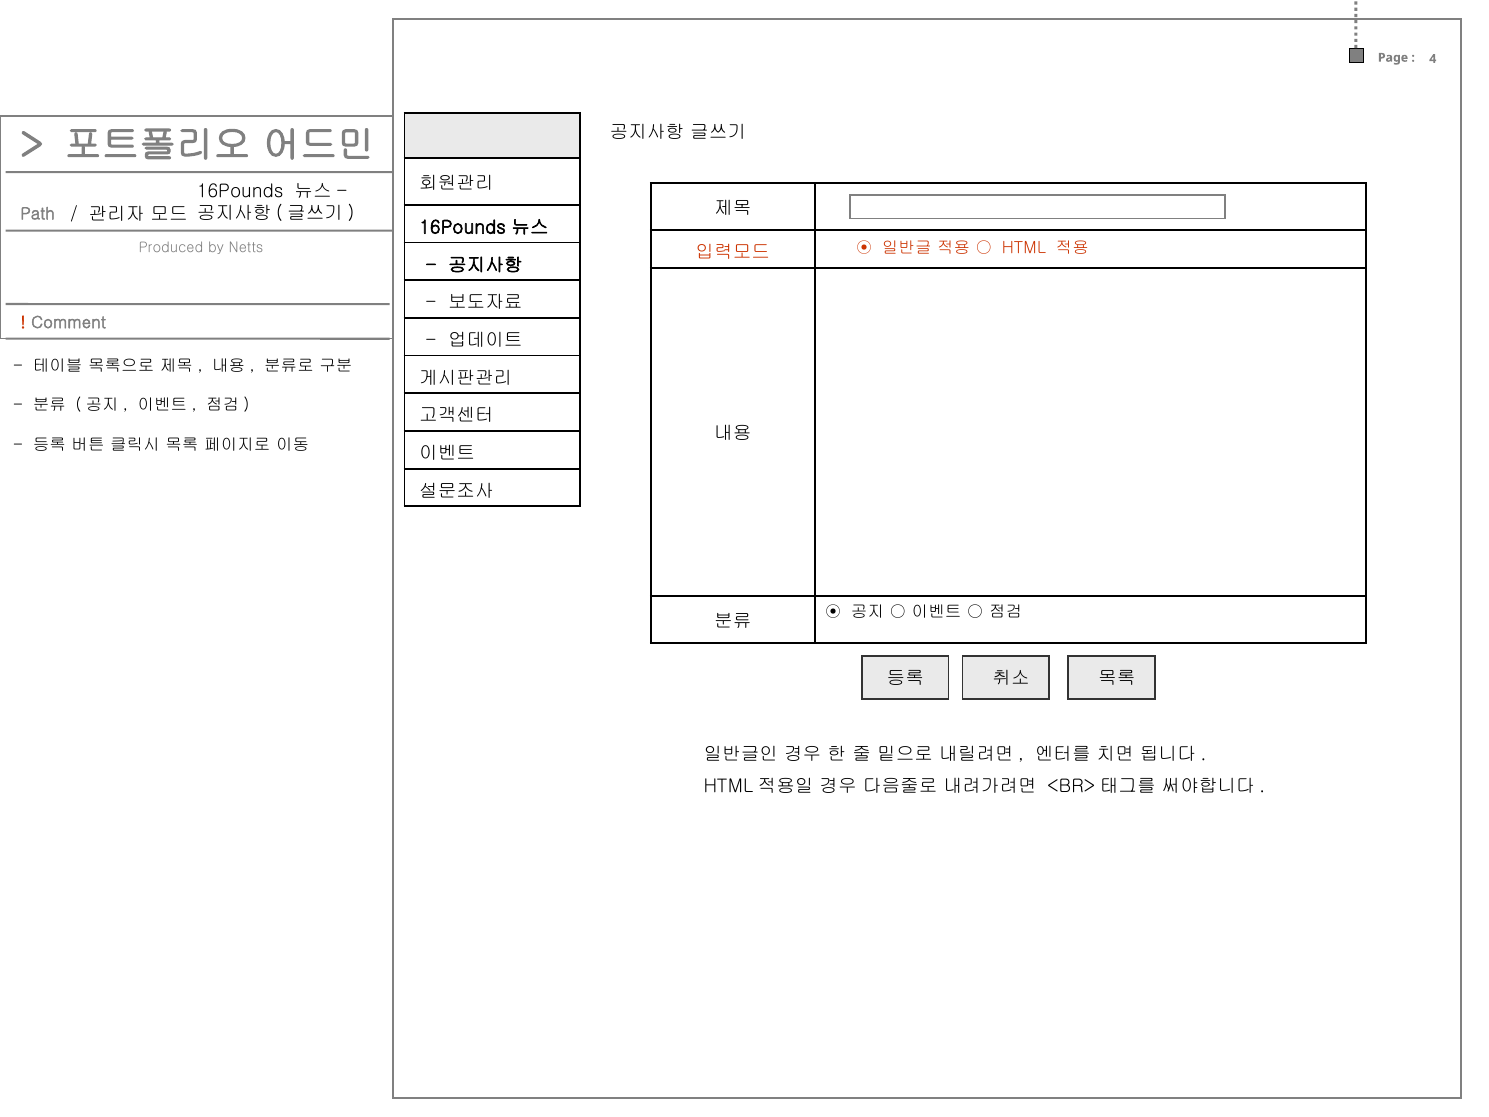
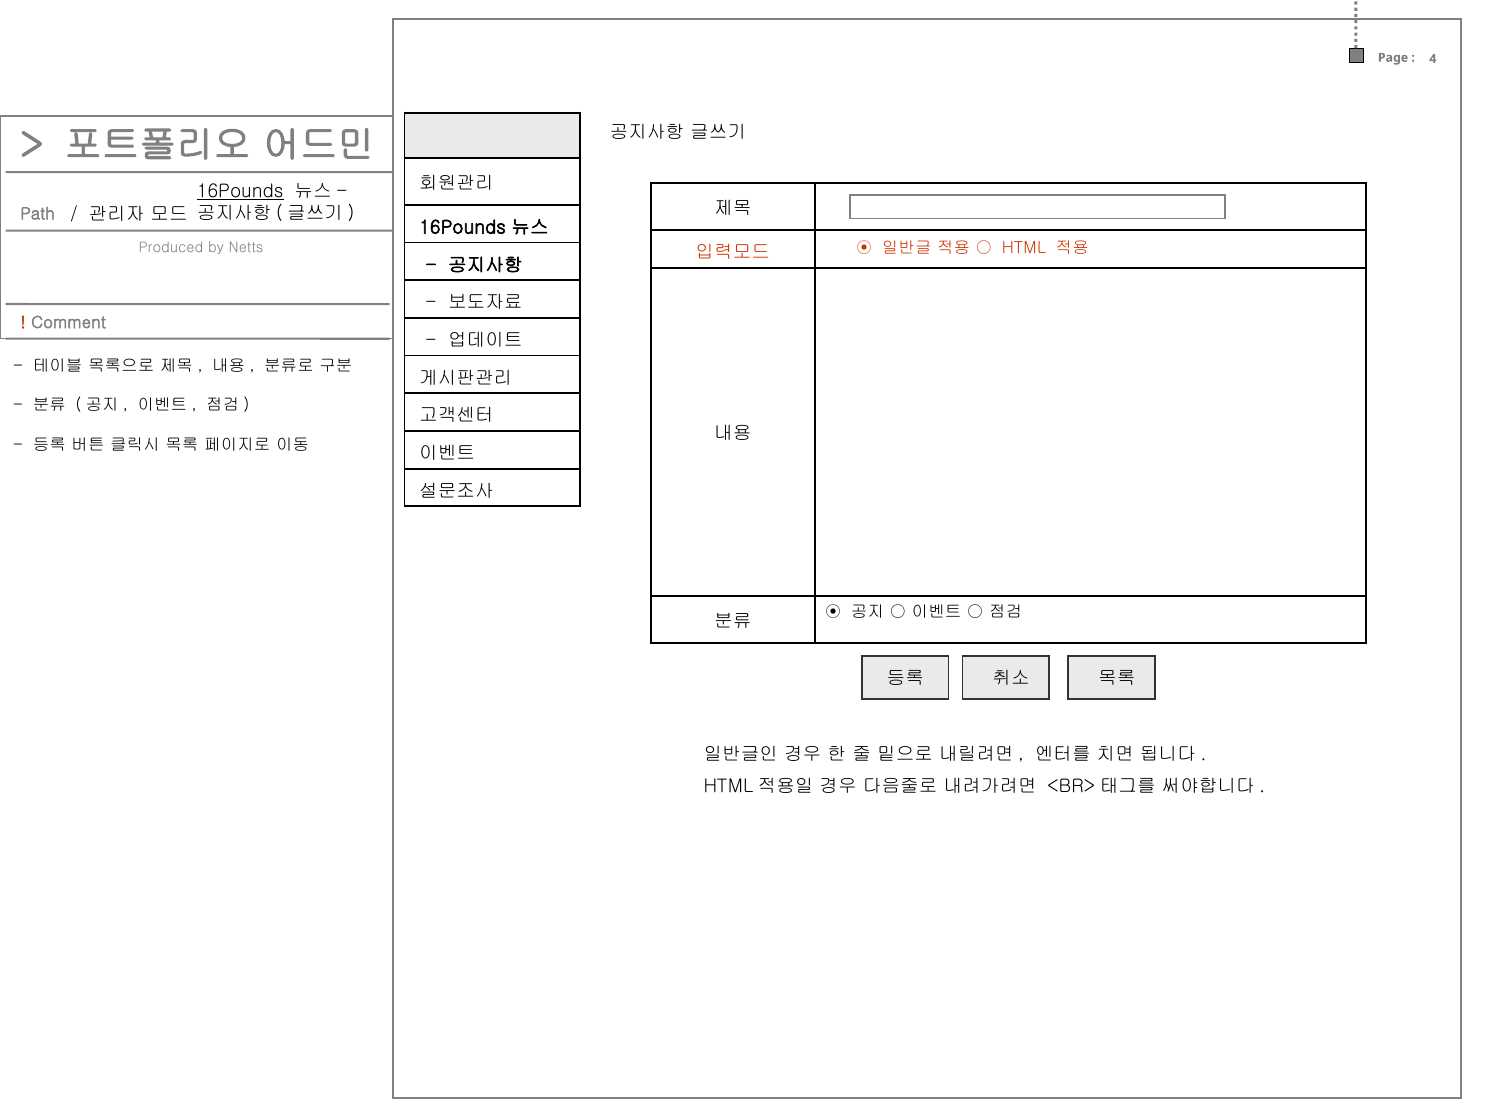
16Pounds underline: none -> present (240, 191)
